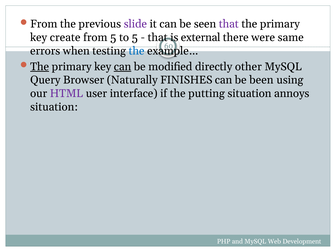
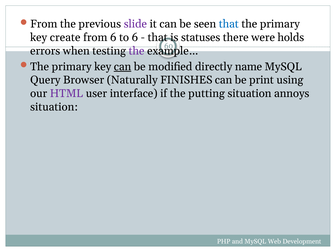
that colour: purple -> blue (229, 24)
from 5: 5 -> 6 (113, 37)
to 5: 5 -> 6 (135, 37)
external: external -> statuses (201, 37)
same: same -> holds (291, 37)
the colour: blue -> purple (137, 51)
The underline: present -> none (40, 67)
other: other -> name (248, 67)
been: been -> print (262, 80)
